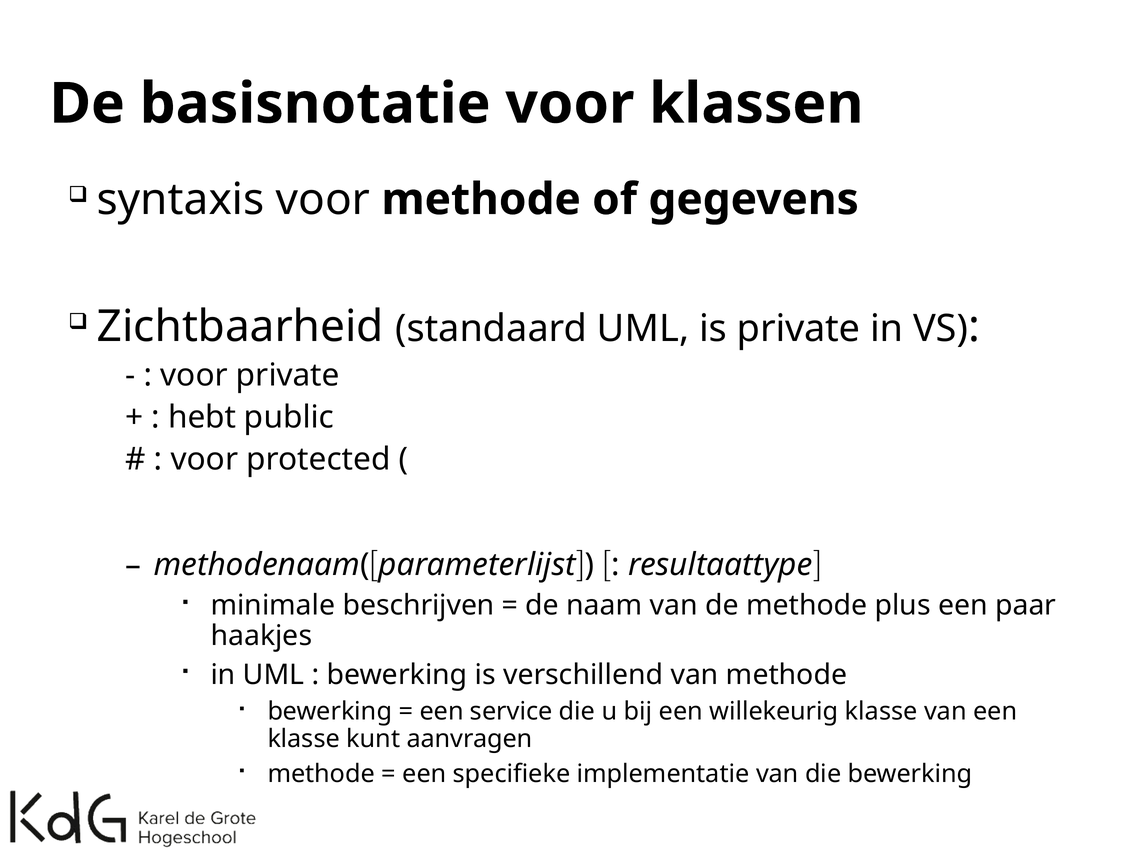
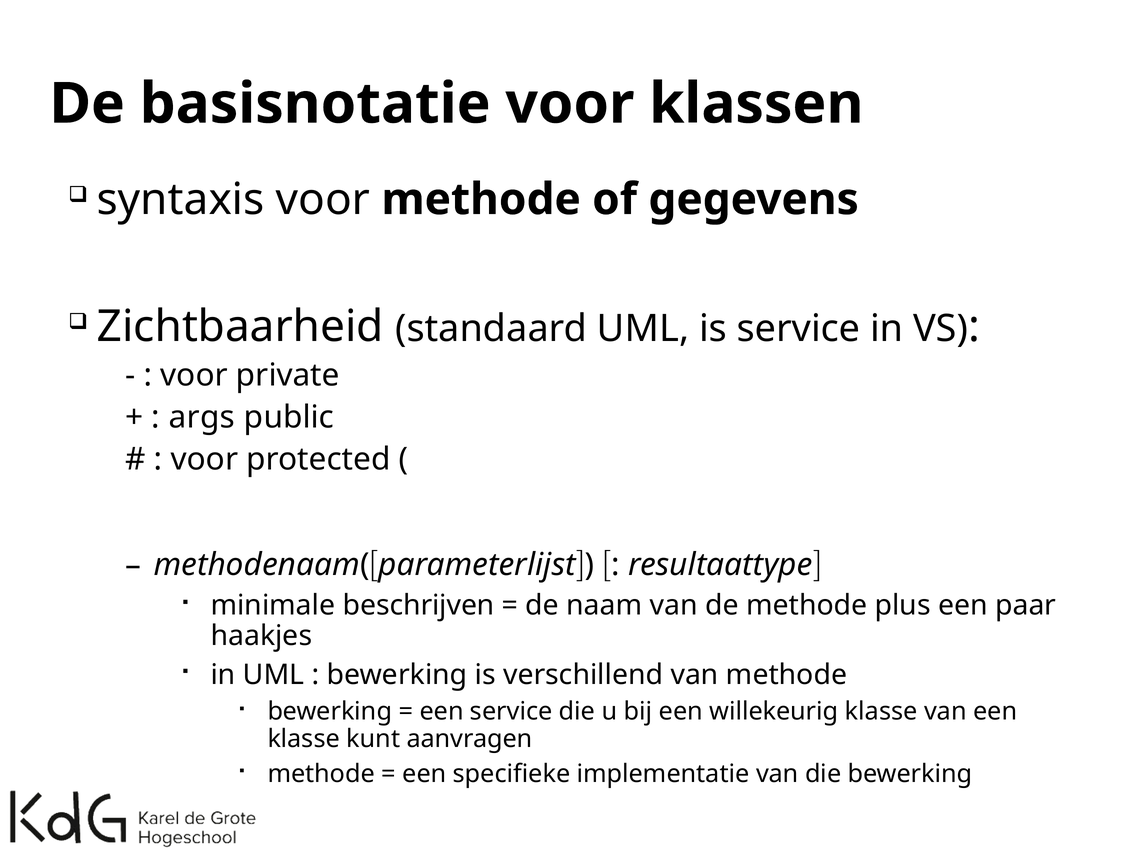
is private: private -> service (799, 329)
hebt: hebt -> args (202, 418)
